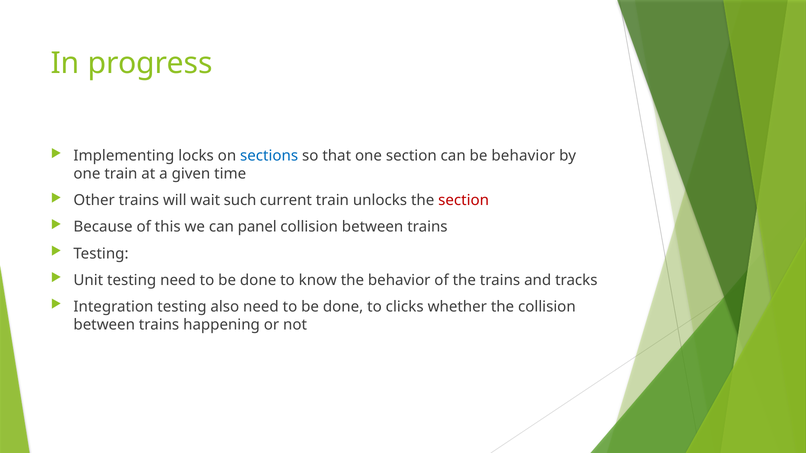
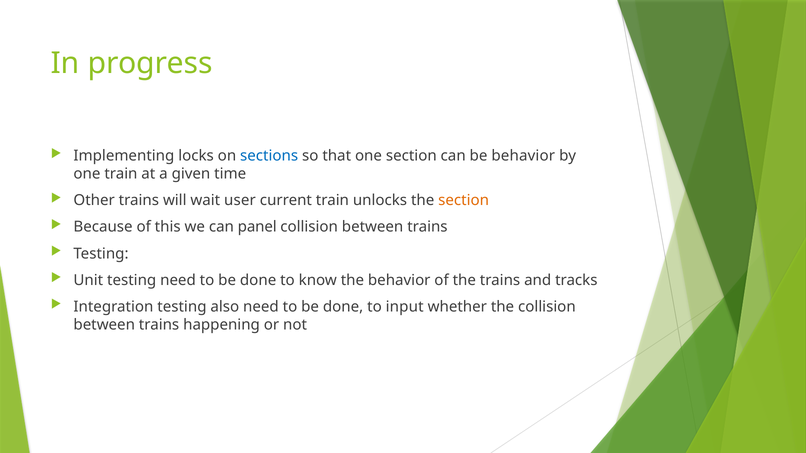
such: such -> user (240, 201)
section colour: red -> orange (464, 201)
clicks: clicks -> input (405, 307)
